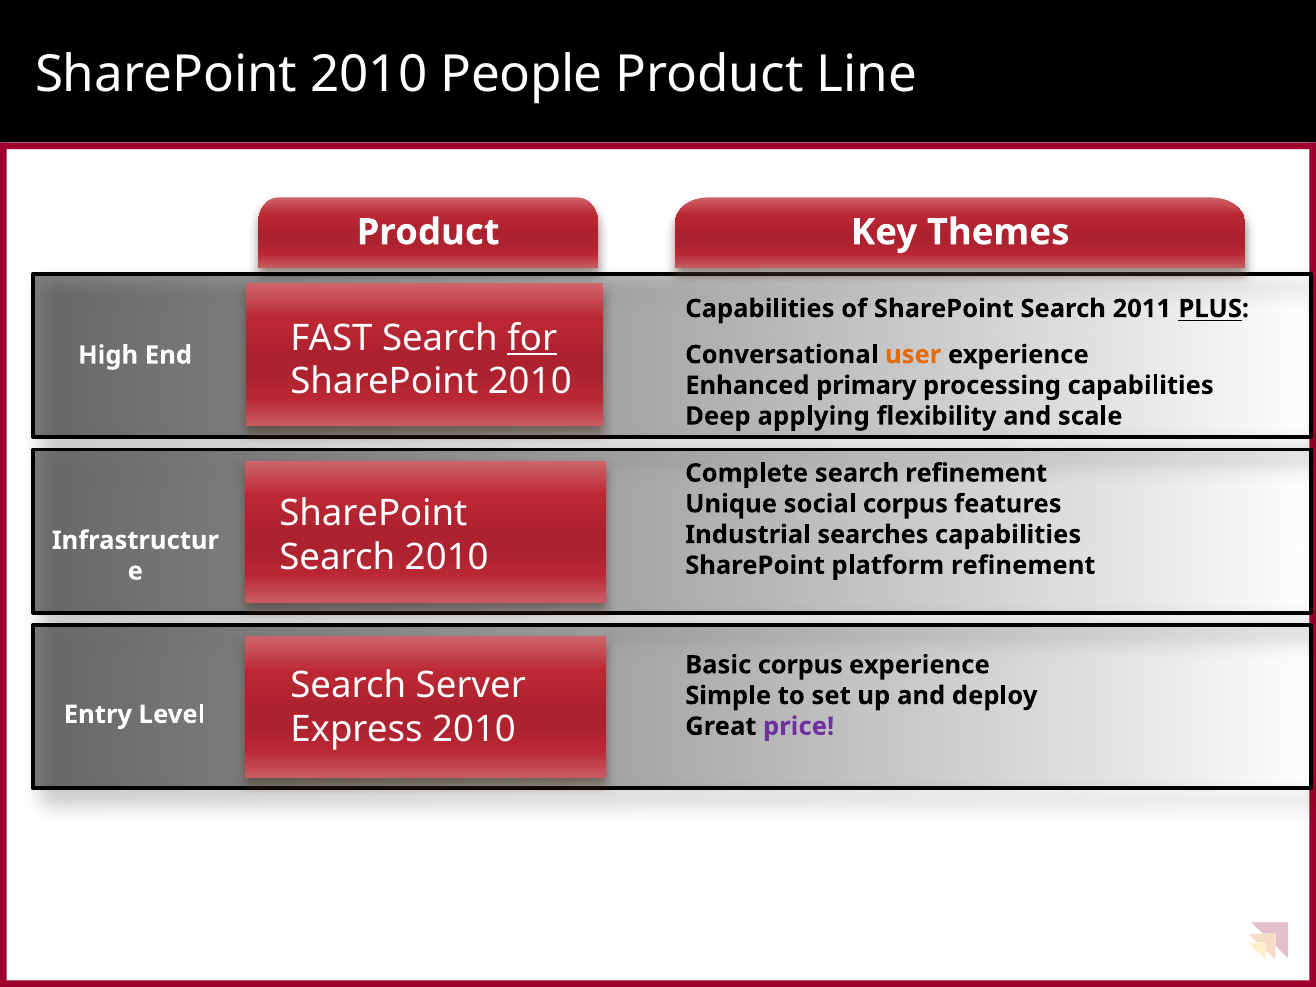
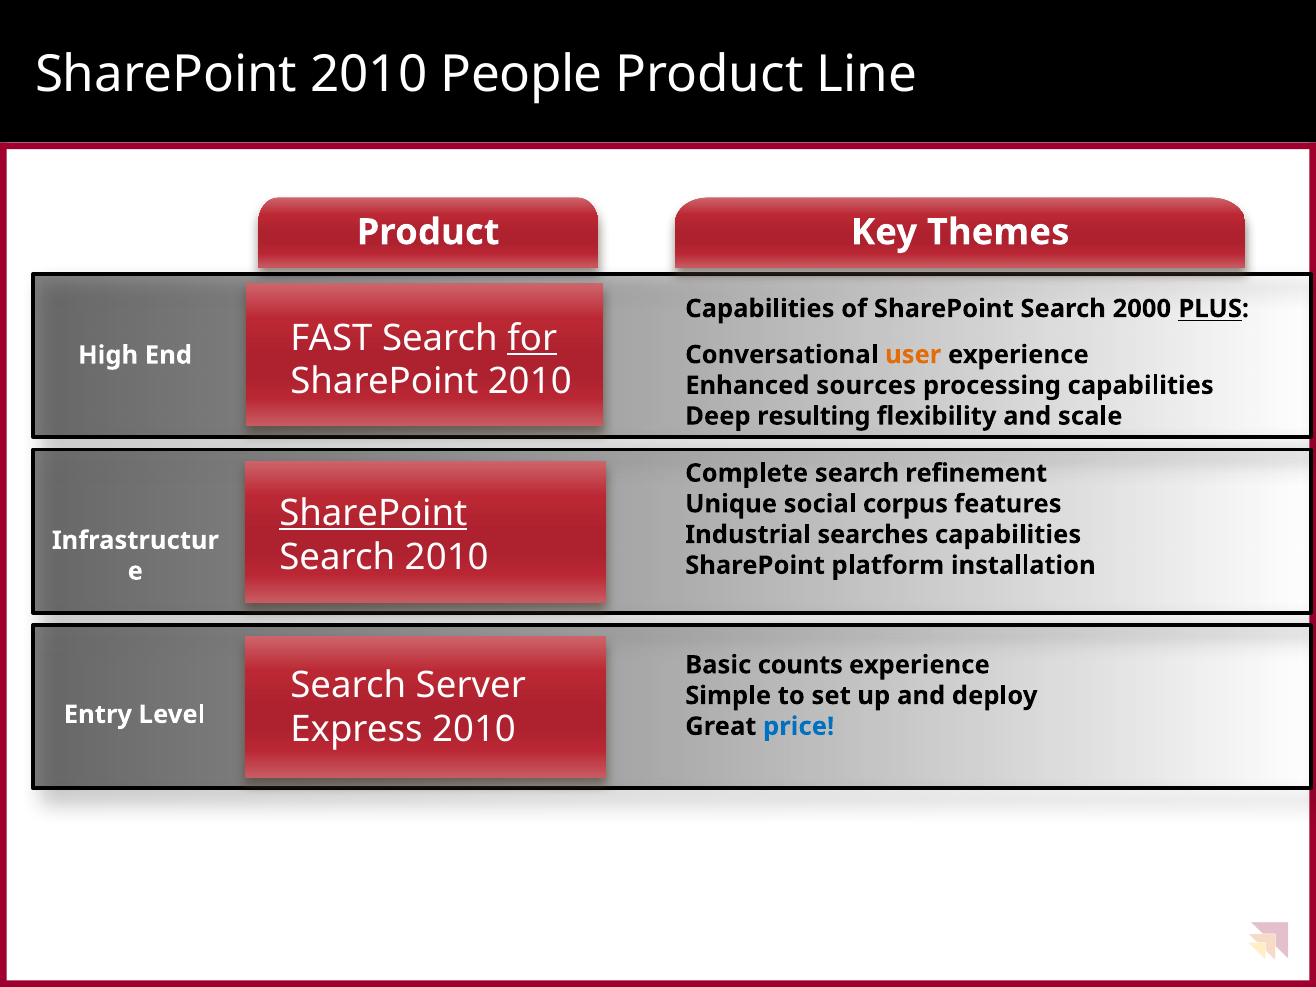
2011: 2011 -> 2000 (1142, 309)
primary: primary -> sources (866, 385)
applying: applying -> resulting (814, 416)
SharePoint underline: none -> present (373, 513)
platform refinement: refinement -> installation (1023, 565)
Basic corpus: corpus -> counts (800, 665)
price colour: purple -> blue (799, 726)
